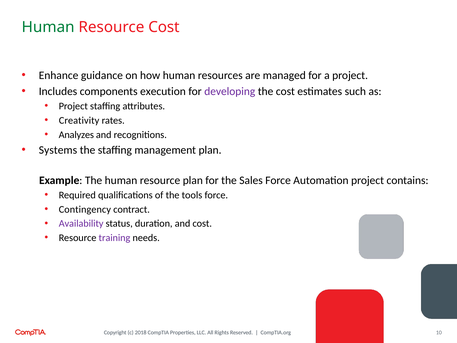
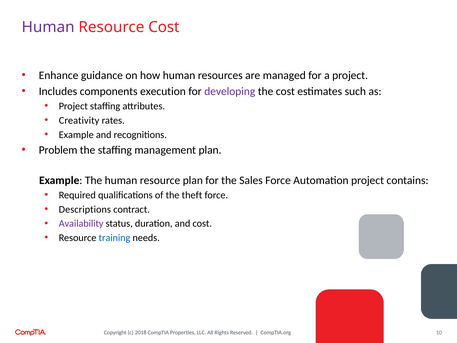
Human colour: green -> purple (48, 27)
Analyzes: Analyzes -> Example (76, 135)
Systems: Systems -> Problem (58, 150)
tools: tools -> theft (192, 195)
Contingency: Contingency -> Descriptions (85, 209)
training colour: purple -> blue (114, 238)
